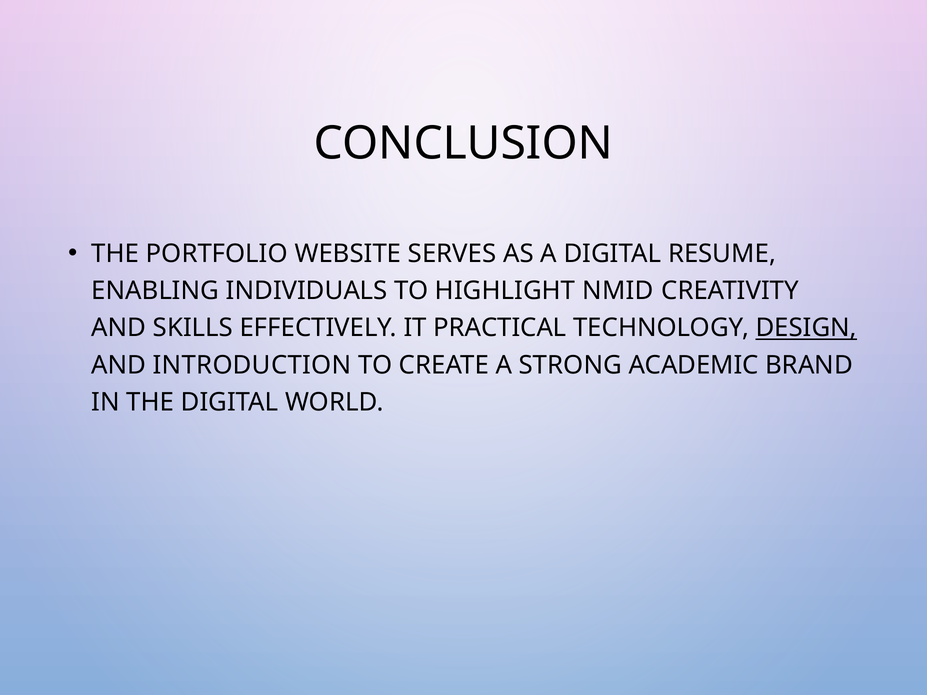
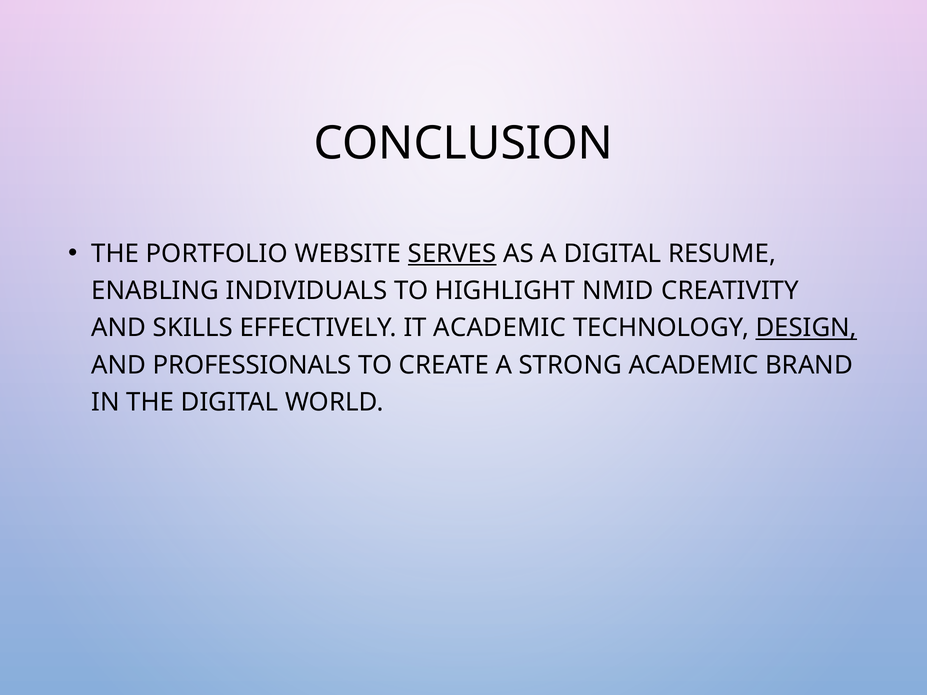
SERVES underline: none -> present (452, 254)
IT PRACTICAL: PRACTICAL -> ACADEMIC (500, 328)
INTRODUCTION: INTRODUCTION -> PROFESSIONALS (252, 365)
